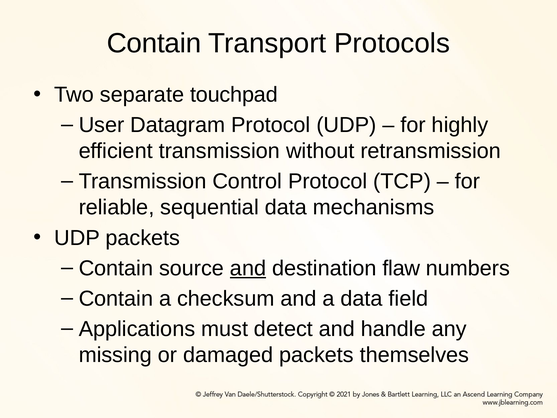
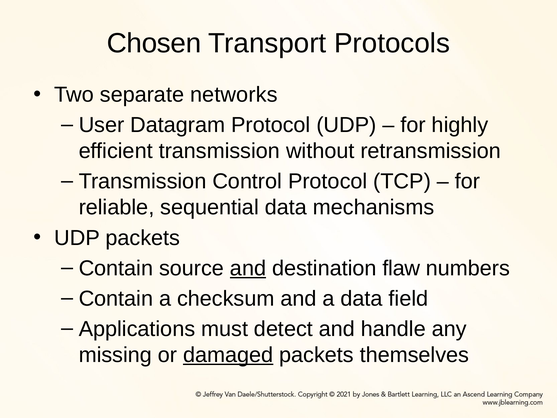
Contain: Contain -> Chosen (154, 43)
touchpad: touchpad -> networks (234, 95)
damaged underline: none -> present (228, 355)
